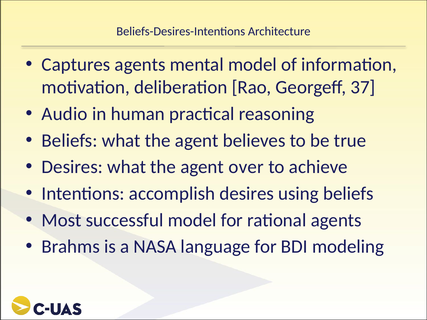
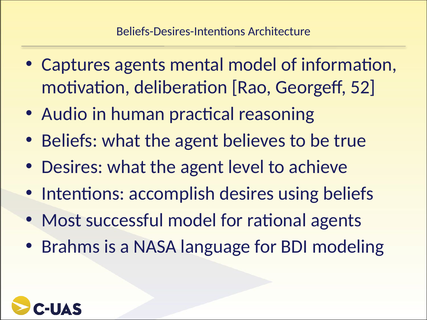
37: 37 -> 52 (363, 87)
over: over -> level (246, 167)
